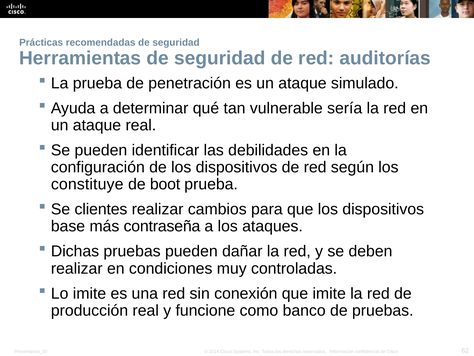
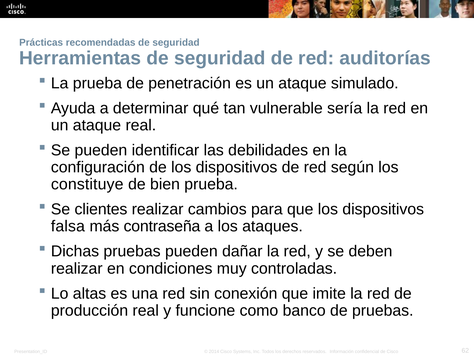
boot: boot -> bien (165, 184)
base: base -> falsa (68, 226)
Lo imite: imite -> altas (90, 293)
